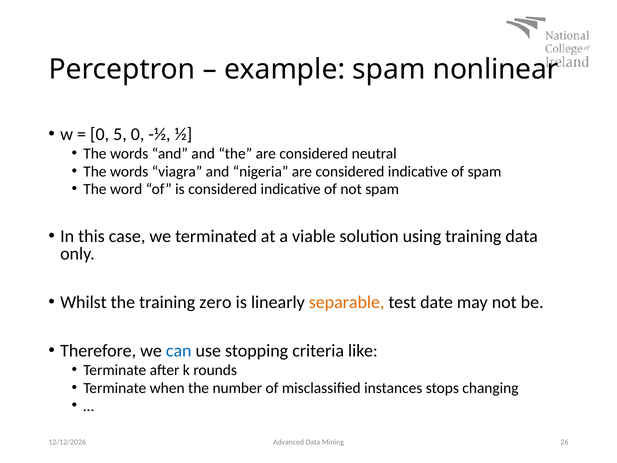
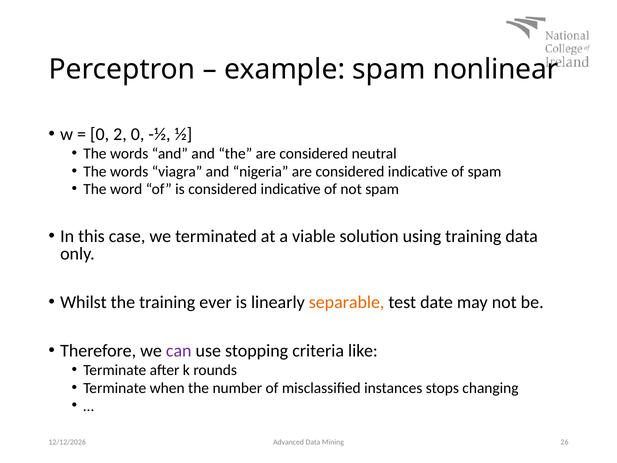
5: 5 -> 2 (120, 134)
zero: zero -> ever (216, 302)
can colour: blue -> purple (179, 351)
